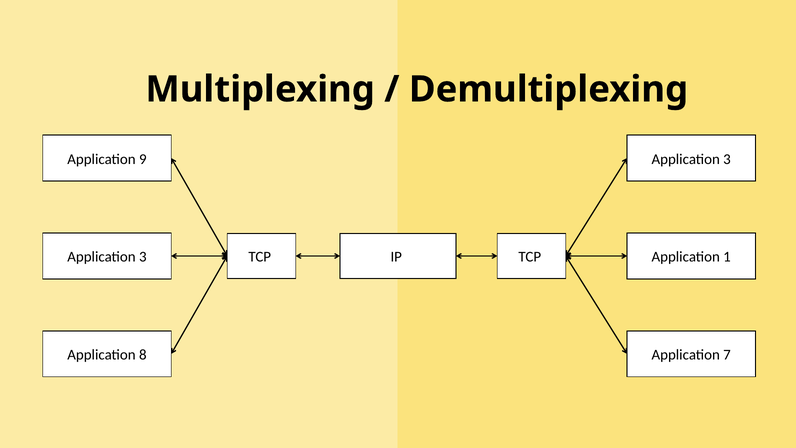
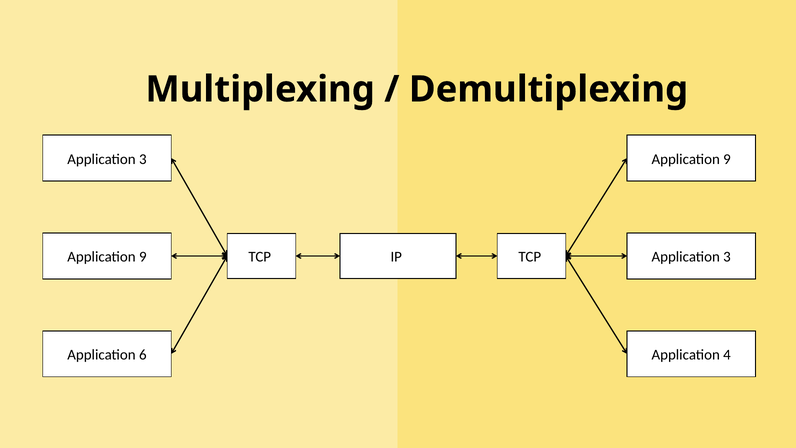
9: 9 -> 3 (143, 159)
3: 3 -> 9 (727, 159)
3: 3 -> 9 (143, 257)
1: 1 -> 3 (727, 257)
Application 8: 8 -> 6 (143, 355)
7: 7 -> 4 (727, 355)
